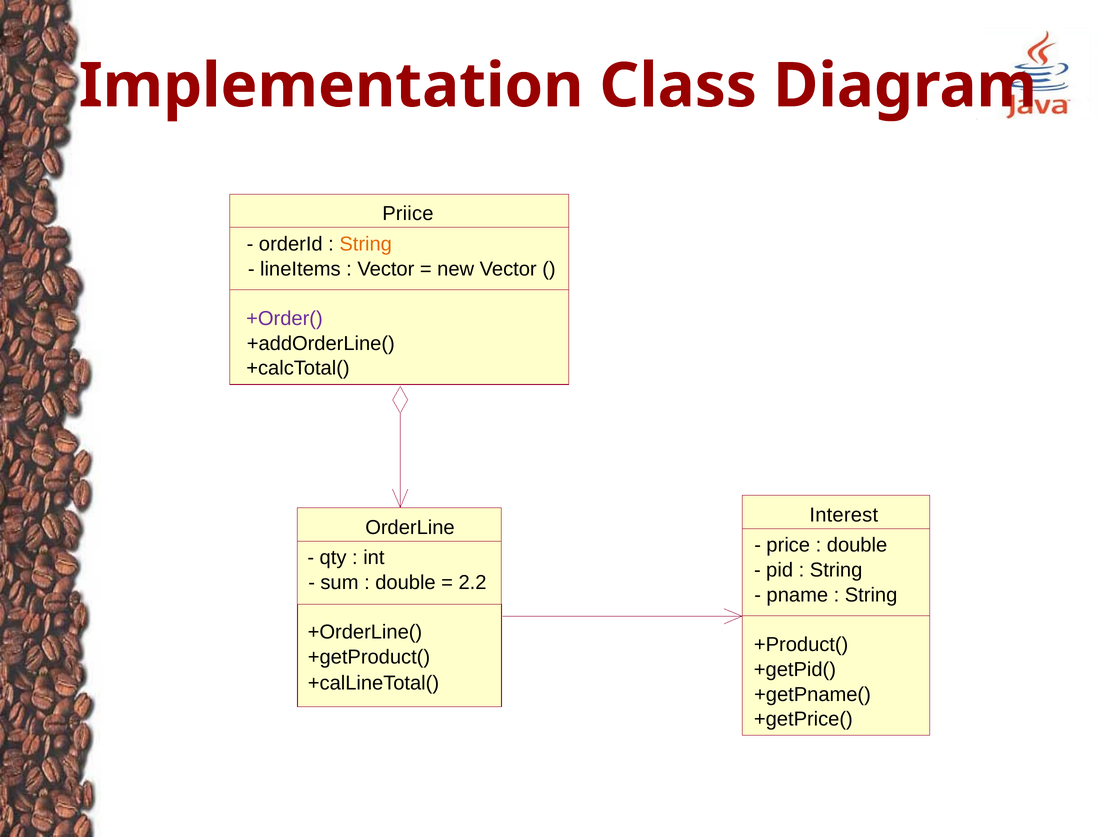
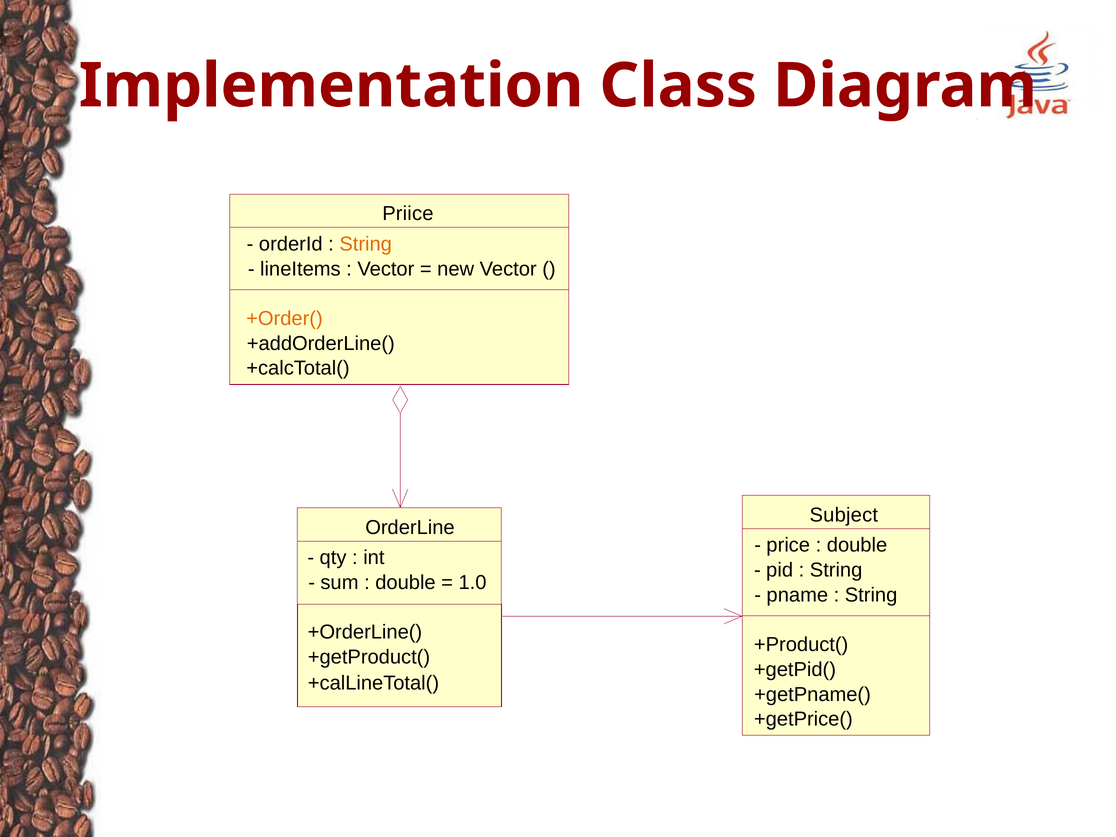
+Order( colour: purple -> orange (284, 319)
Interest: Interest -> Subject (844, 515)
2.2: 2.2 -> 1.0 (473, 583)
